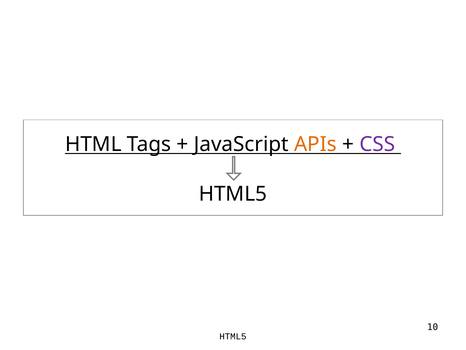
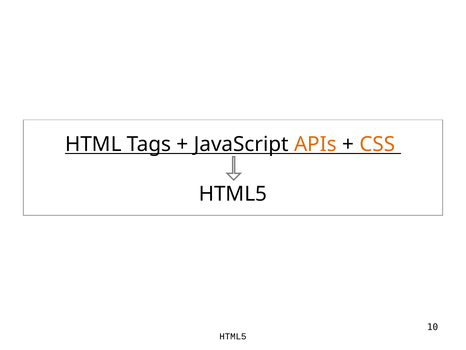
CSS colour: purple -> orange (377, 144)
